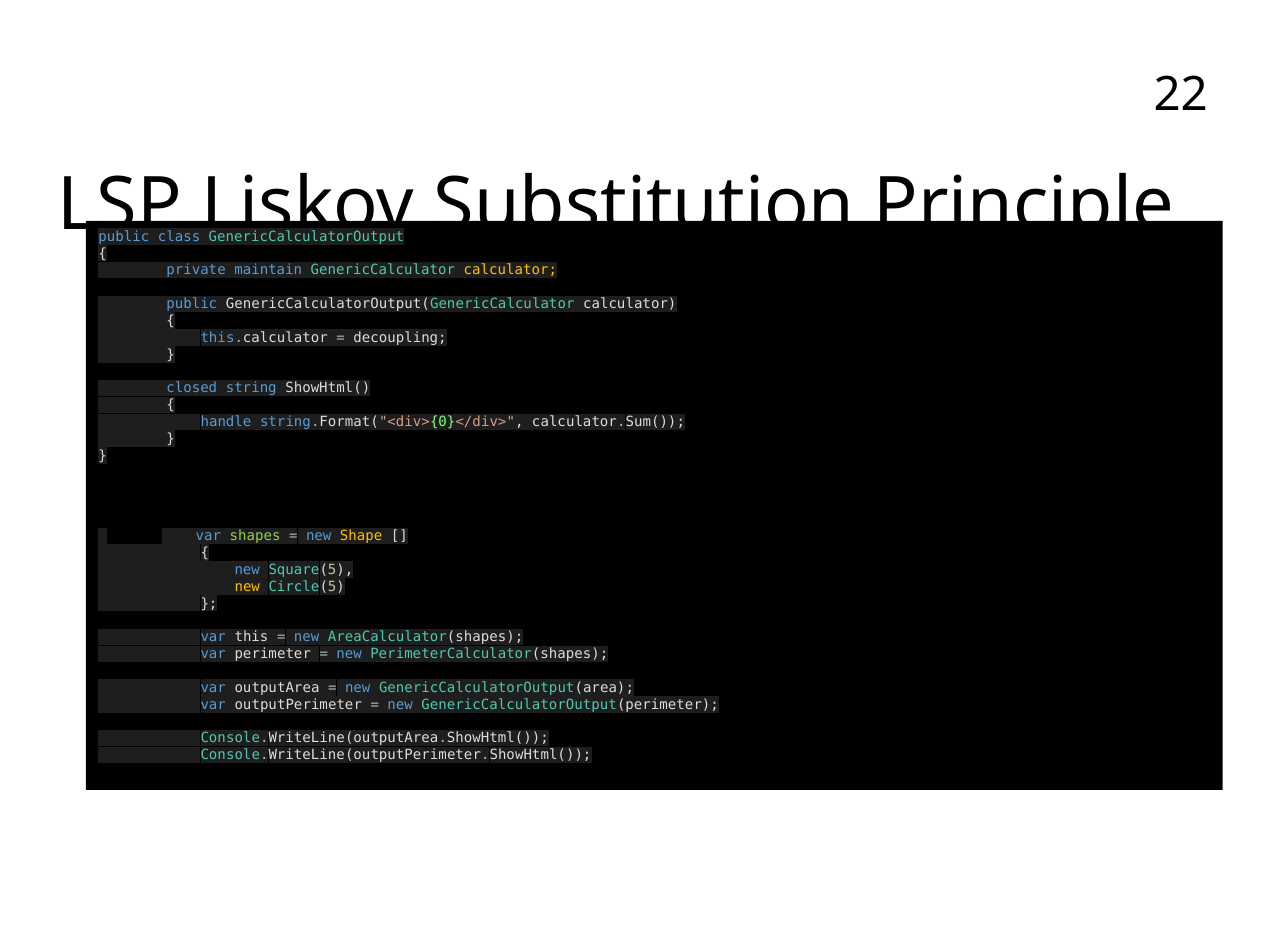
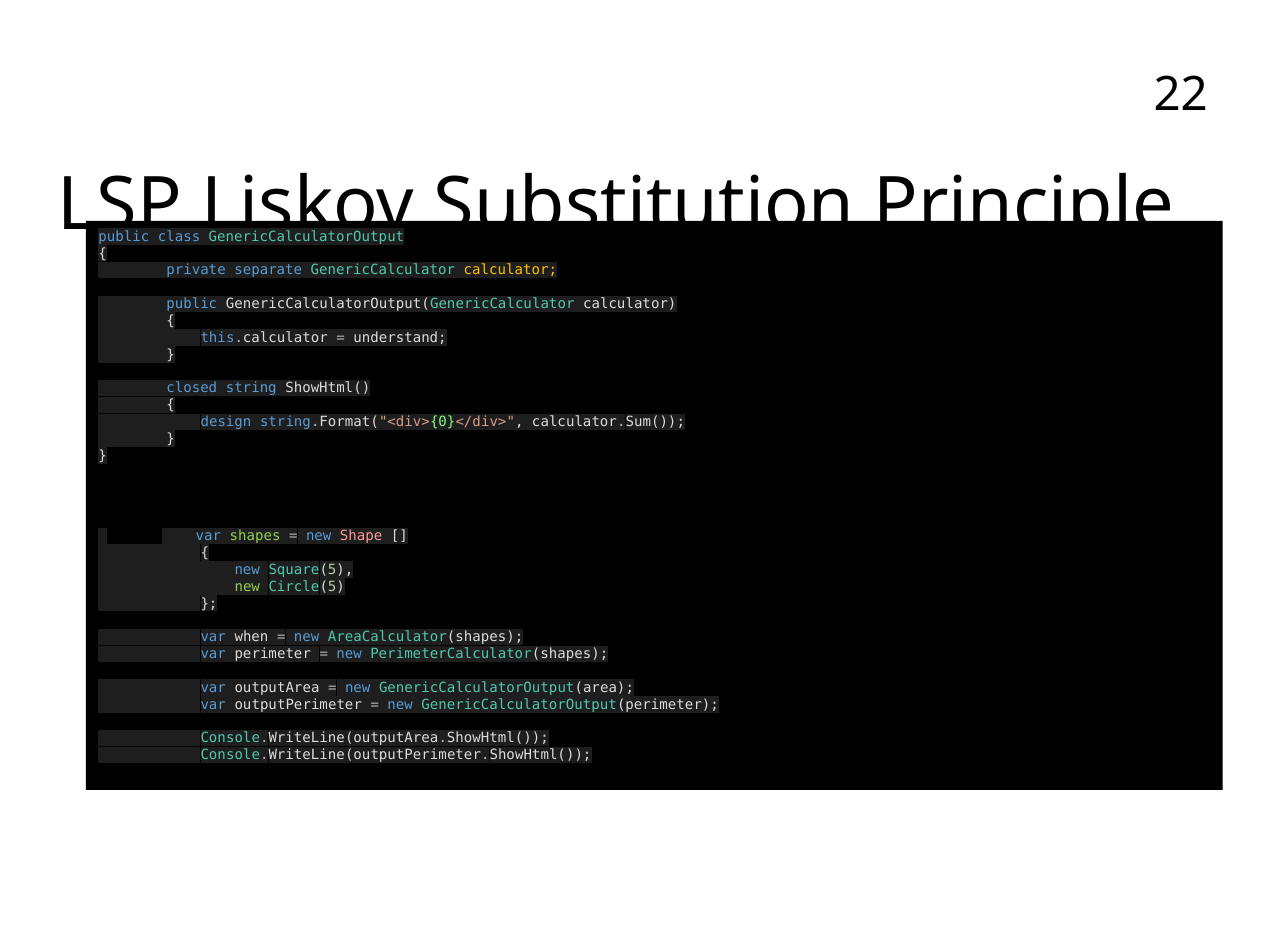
maintain: maintain -> separate (268, 270)
decoupling: decoupling -> understand (400, 338)
handle: handle -> design (226, 422)
Shape colour: yellow -> pink (361, 536)
new colour: yellow -> light green (247, 586)
this: this -> when (251, 637)
